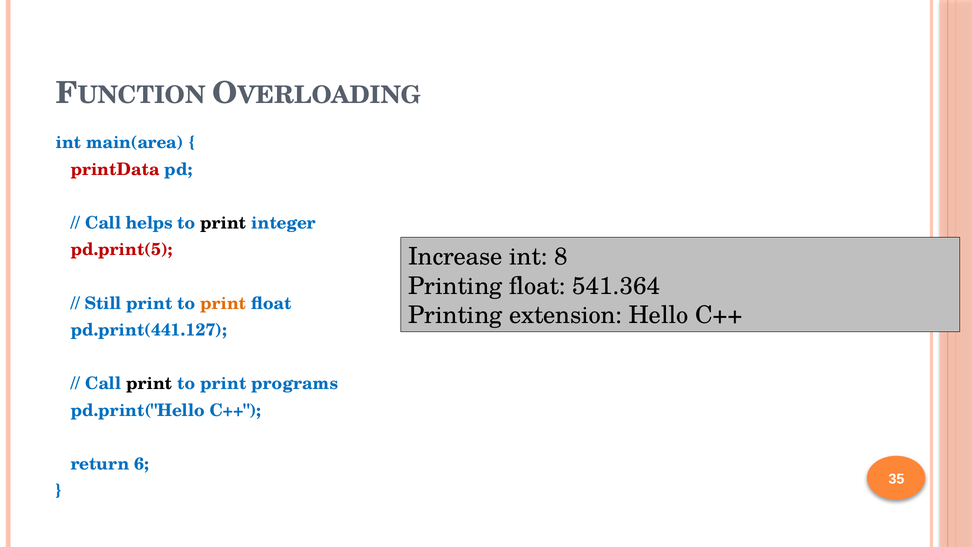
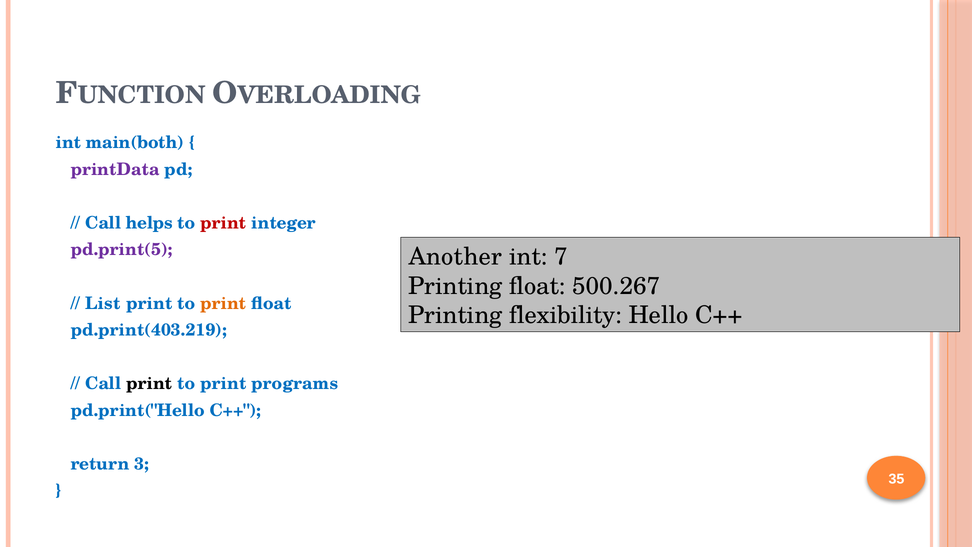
main(area: main(area -> main(both (135, 143)
printData colour: red -> purple (115, 169)
print colour: black -> red (223, 223)
pd.print(5 colour: red -> purple (122, 250)
Increase: Increase -> Another (455, 257)
8: 8 -> 7 (561, 257)
541.364: 541.364 -> 500.267 (616, 286)
Still: Still -> List (103, 303)
extension: extension -> flexibility (566, 315)
pd.print(441.127: pd.print(441.127 -> pd.print(403.219 (149, 330)
6: 6 -> 3 (142, 464)
